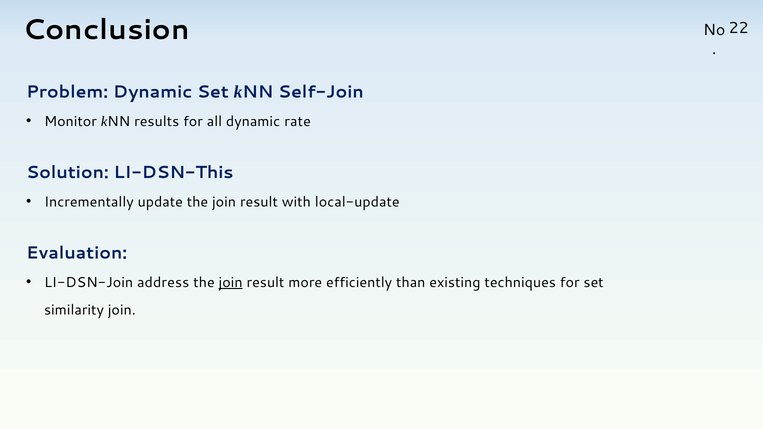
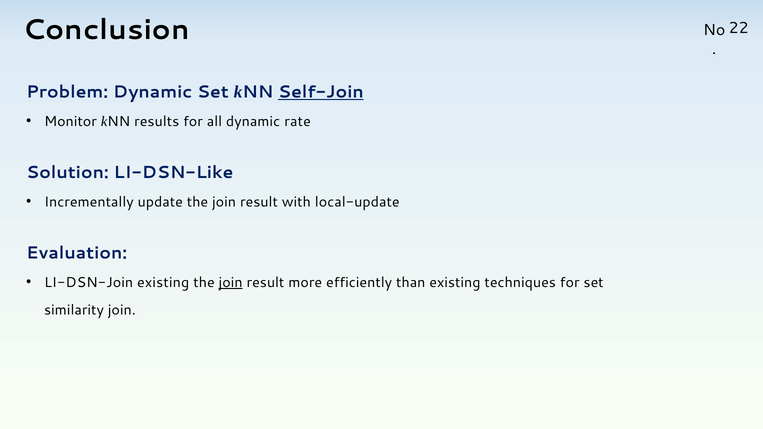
Self-Join underline: none -> present (321, 92)
LI-DSN-This: LI-DSN-This -> LI-DSN-Like (173, 173)
LI-DSN-Join address: address -> existing (163, 283)
